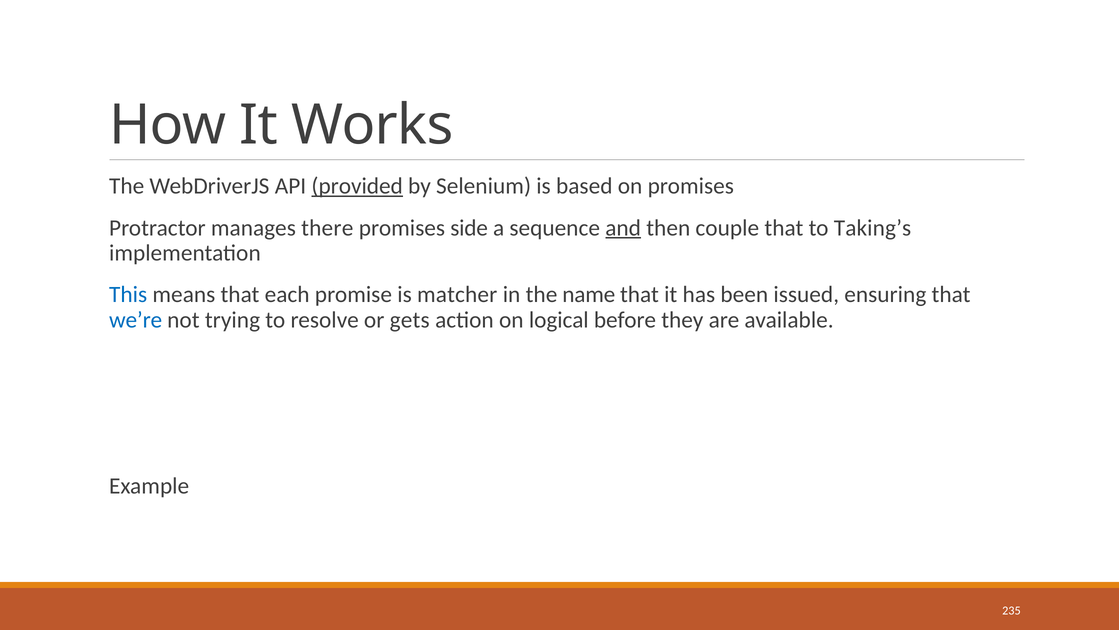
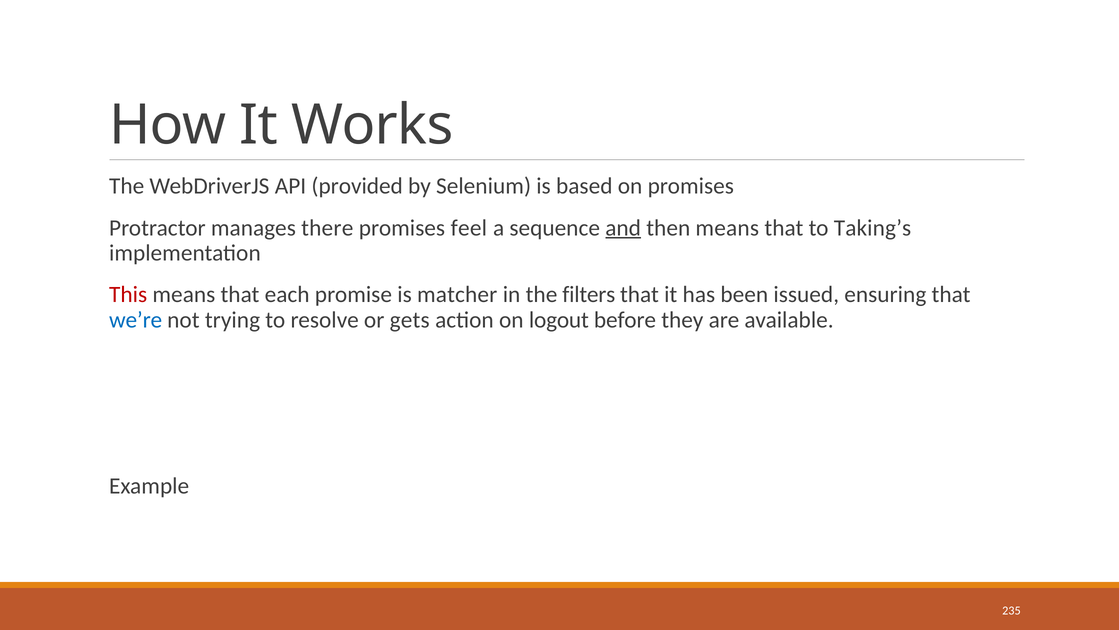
provided underline: present -> none (357, 186)
side: side -> feel (469, 228)
then couple: couple -> means (727, 228)
This colour: blue -> red (128, 294)
name: name -> filters (589, 294)
logical: logical -> logout (559, 320)
